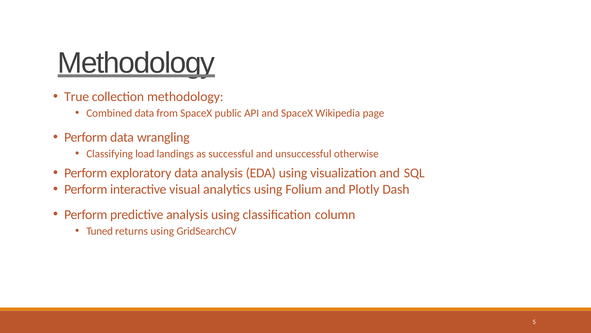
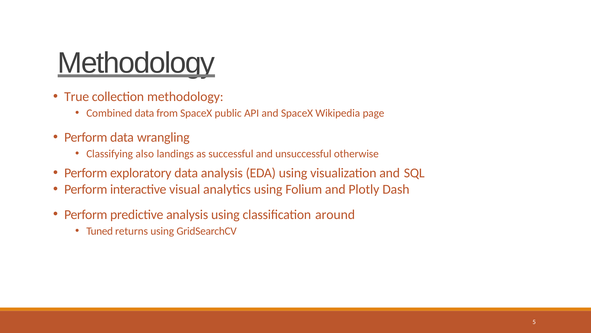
load: load -> also (145, 154)
column: column -> around (335, 214)
